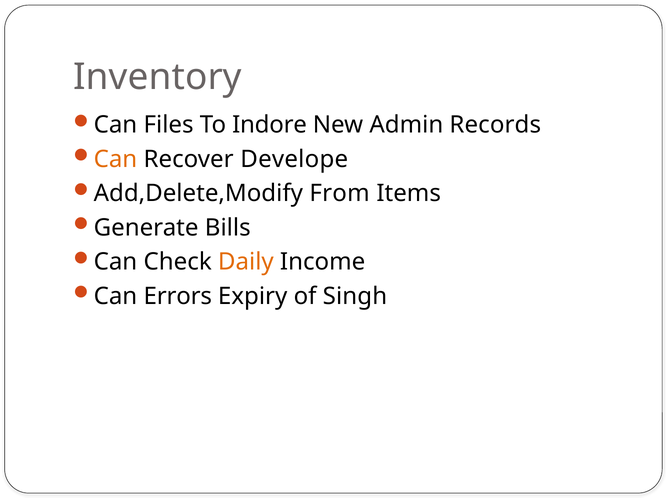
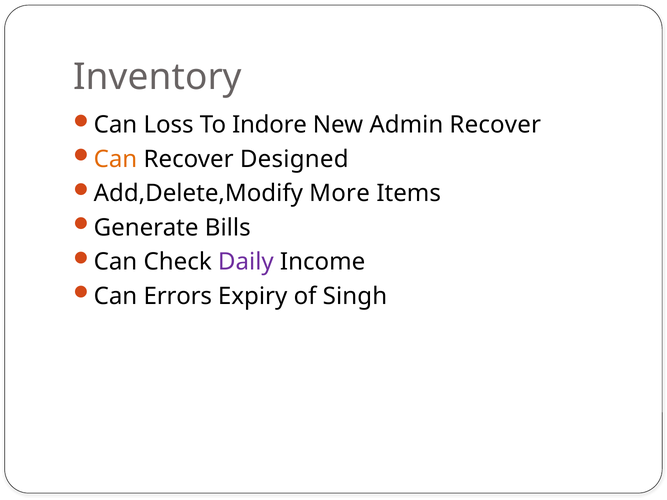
Files: Files -> Loss (169, 125)
Admin Records: Records -> Recover (495, 125)
Develope: Develope -> Designed (294, 159)
From: From -> More (340, 194)
Daily colour: orange -> purple (246, 262)
